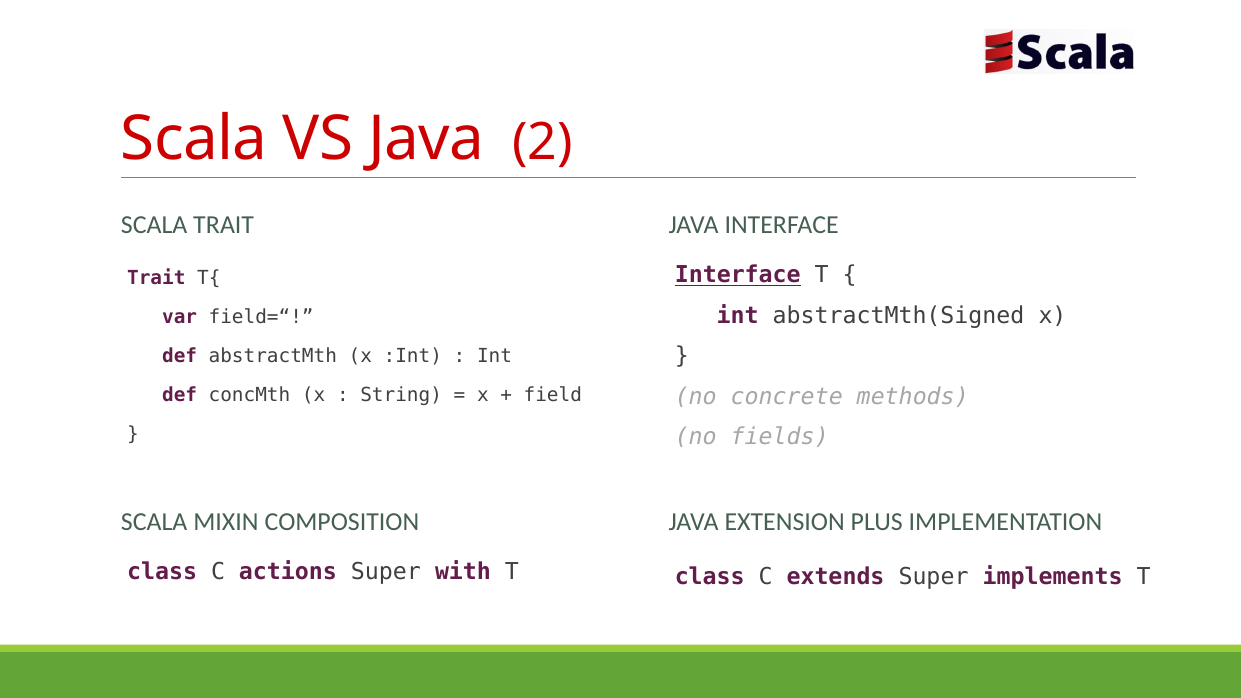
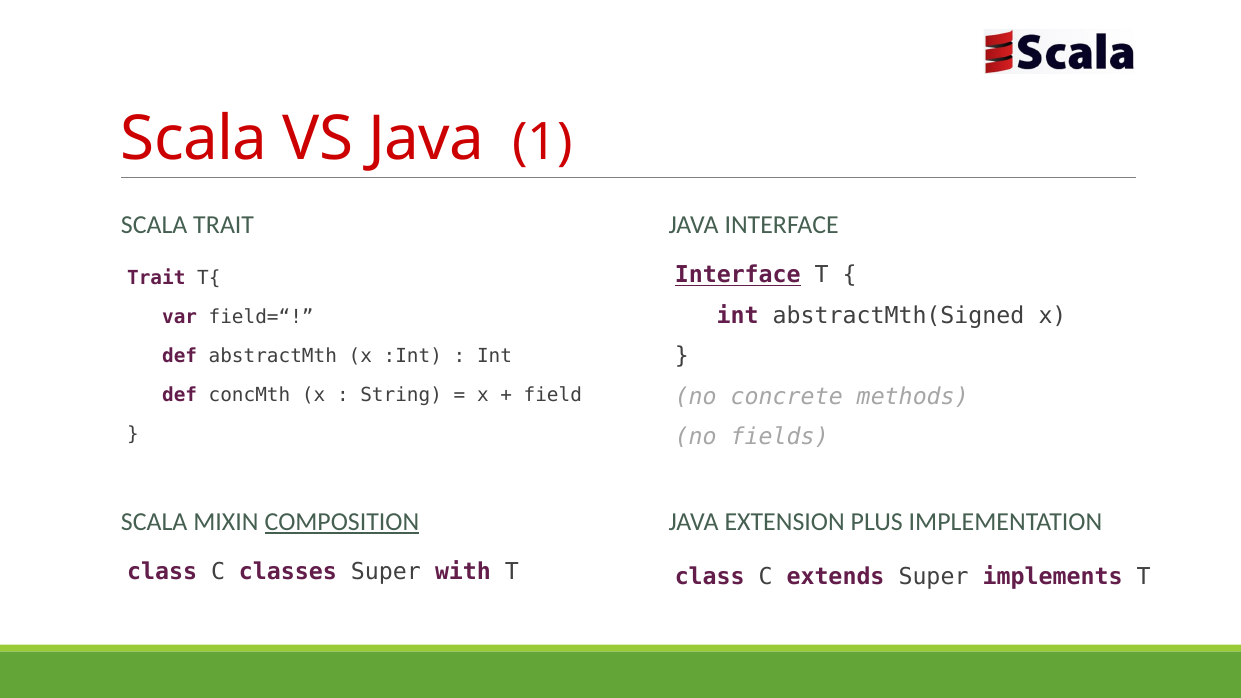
2: 2 -> 1 (543, 142)
COMPOSITION underline: none -> present (342, 522)
actions: actions -> classes (288, 572)
